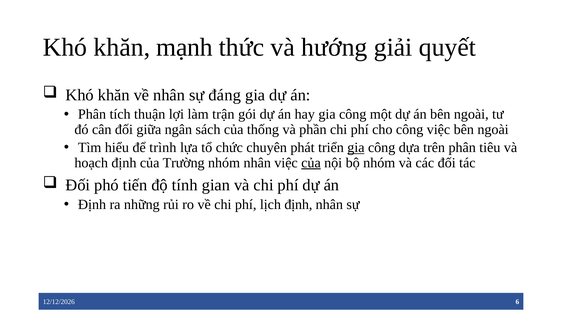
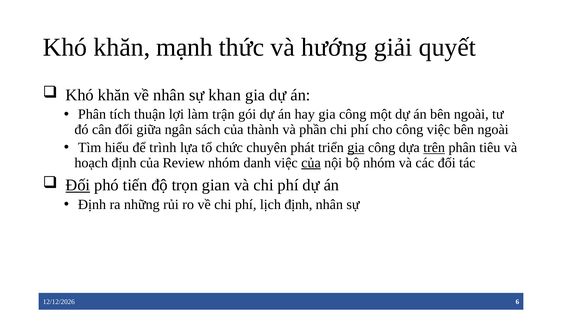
đáng: đáng -> khan (225, 95)
thống: thống -> thành (263, 130)
trên underline: none -> present (434, 148)
Trường: Trường -> Review (184, 163)
nhóm nhân: nhân -> danh (257, 163)
Đối underline: none -> present (78, 185)
tính: tính -> trọn (185, 185)
